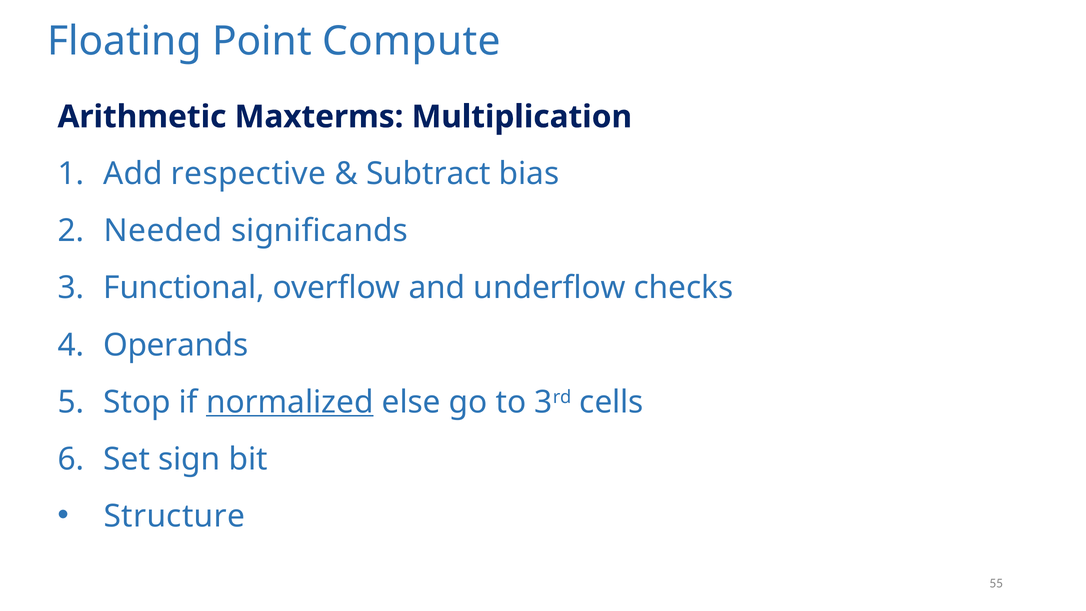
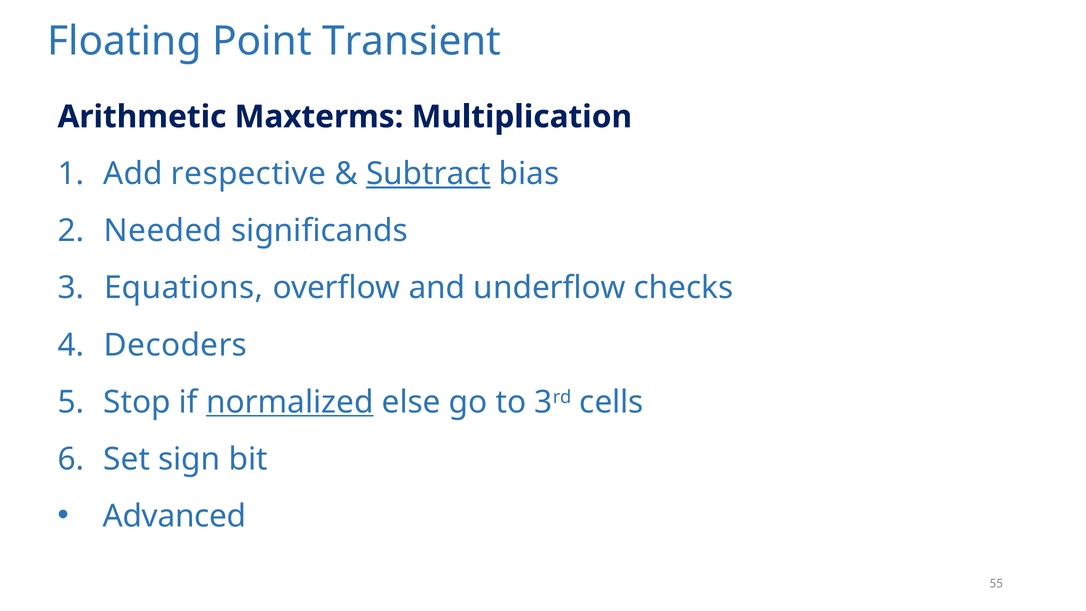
Compute: Compute -> Transient (412, 41)
Subtract underline: none -> present (429, 174)
Functional: Functional -> Equations (184, 288)
Operands: Operands -> Decoders (176, 345)
Structure: Structure -> Advanced (175, 516)
